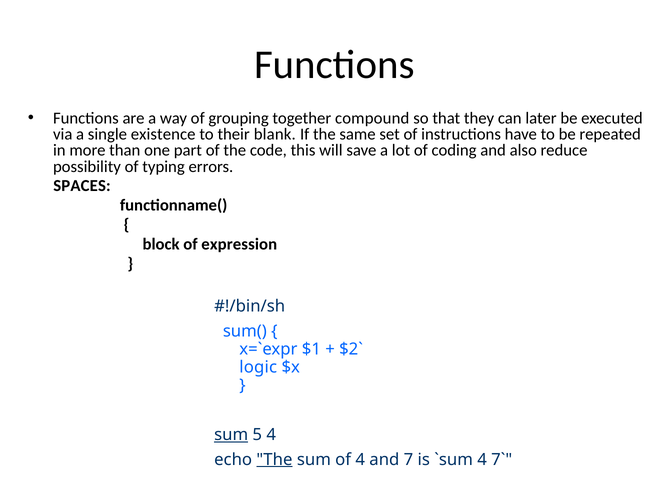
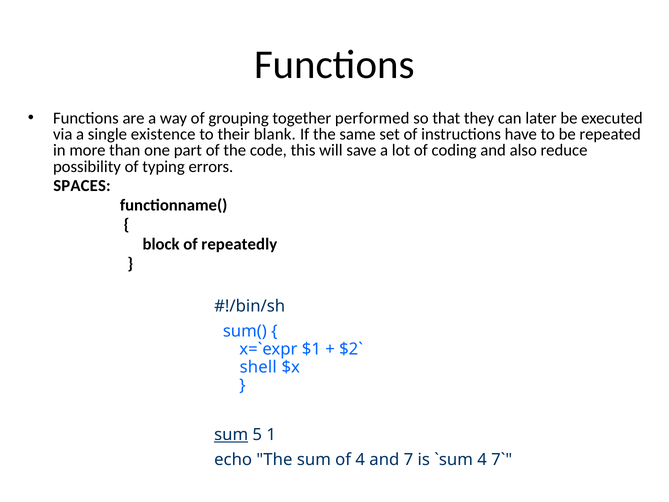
compound: compound -> performed (372, 118)
expression: expression -> repeatedly (239, 244)
logic: logic -> shell (258, 367)
5 4: 4 -> 1 (271, 435)
The underline: present -> none (274, 459)
